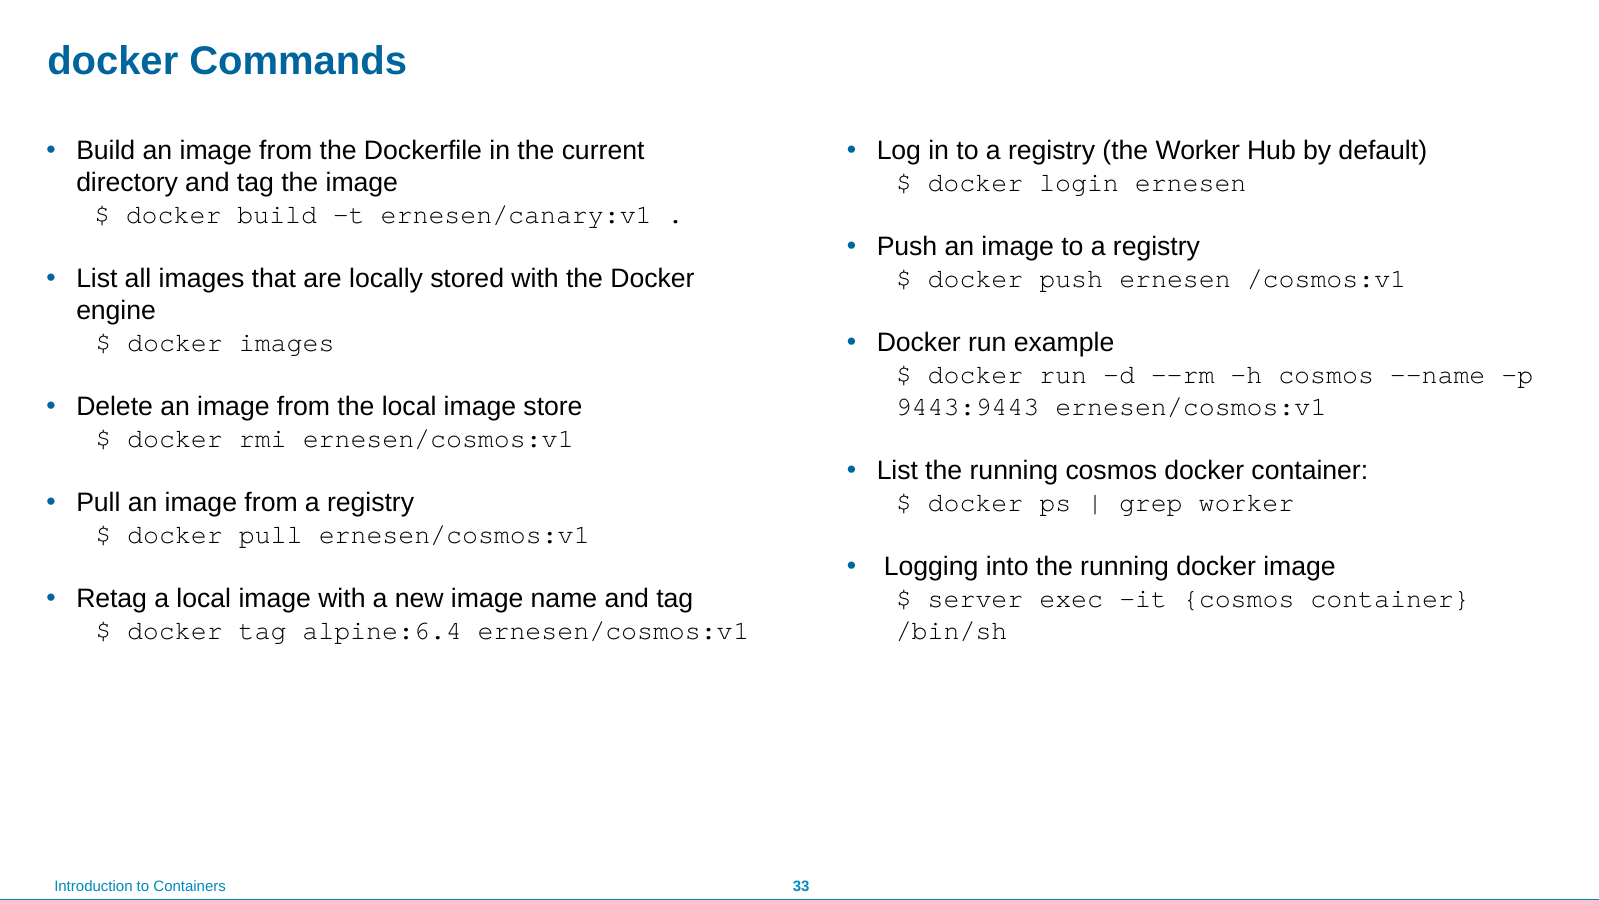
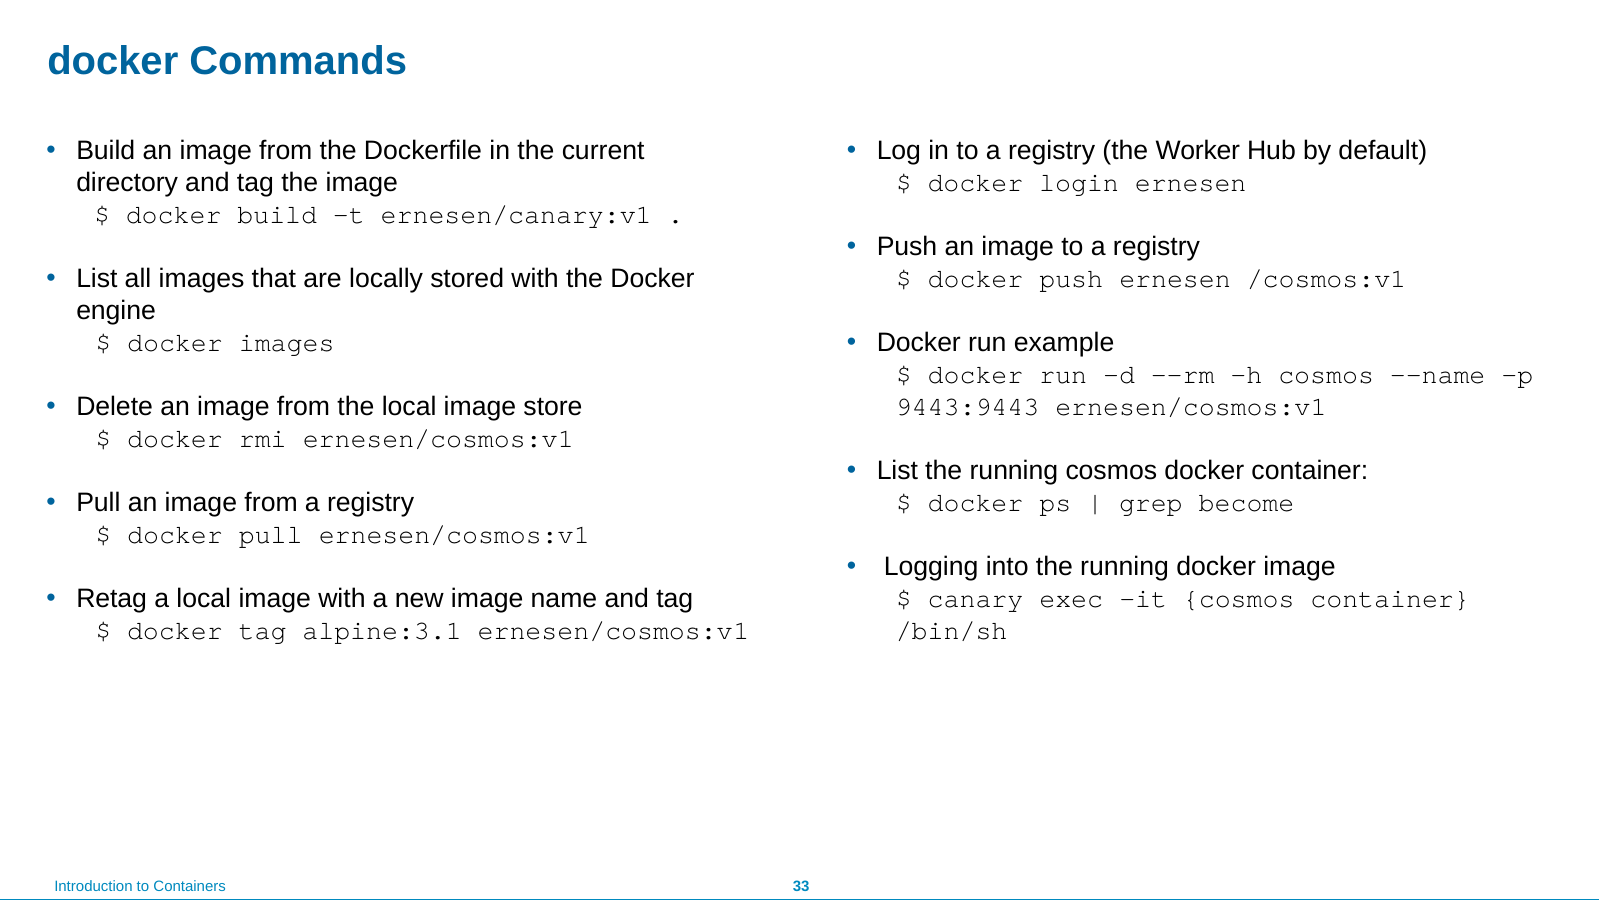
grep worker: worker -> become (1247, 503)
server: server -> canary (976, 599)
alpine:6.4: alpine:6.4 -> alpine:3.1 (382, 631)
